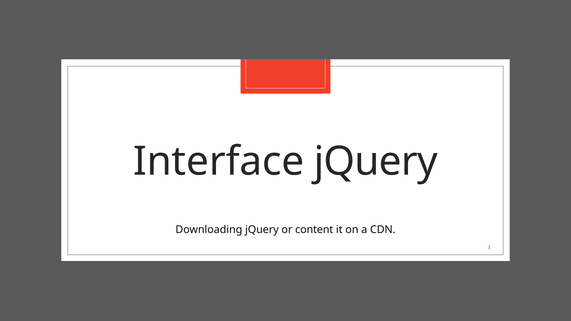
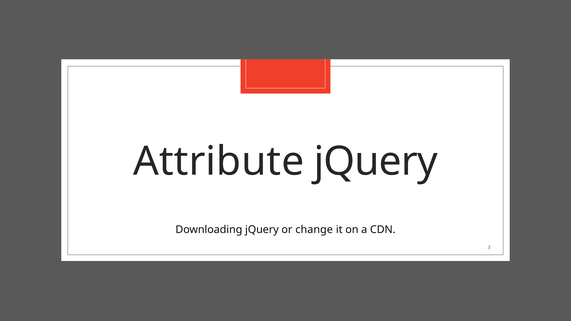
Interface: Interface -> Attribute (219, 162)
content: content -> change (314, 230)
